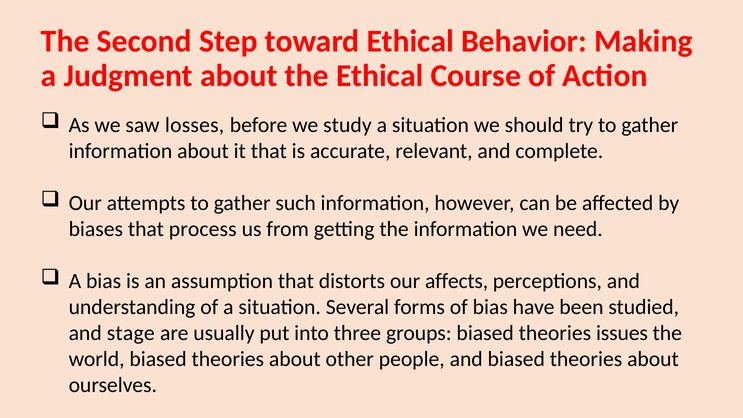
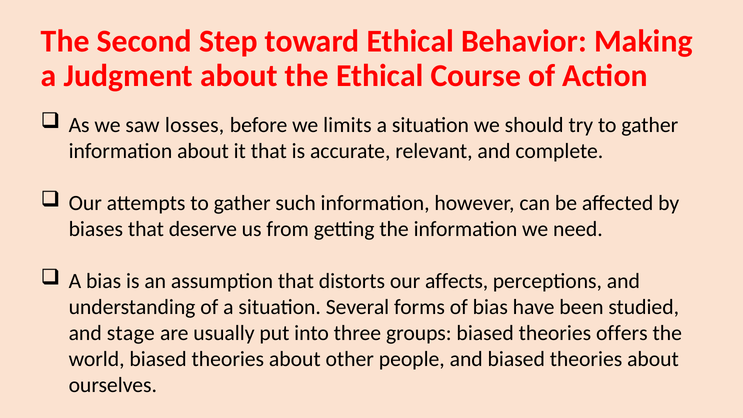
study: study -> limits (347, 125)
process: process -> deserve (203, 229)
issues: issues -> offers (622, 333)
